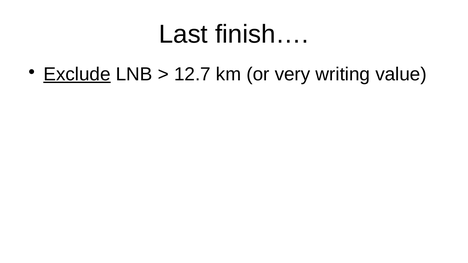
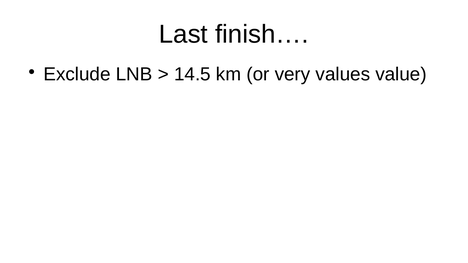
Exclude underline: present -> none (77, 74)
12.7: 12.7 -> 14.5 (192, 74)
writing: writing -> values (343, 74)
